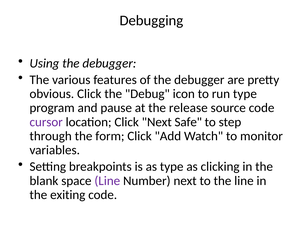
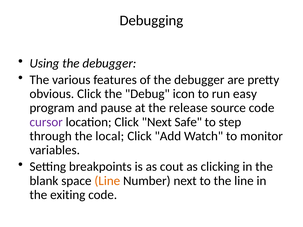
run type: type -> easy (245, 94)
form: form -> local (110, 136)
as type: type -> cout (172, 167)
Line colour: purple -> orange (107, 181)
